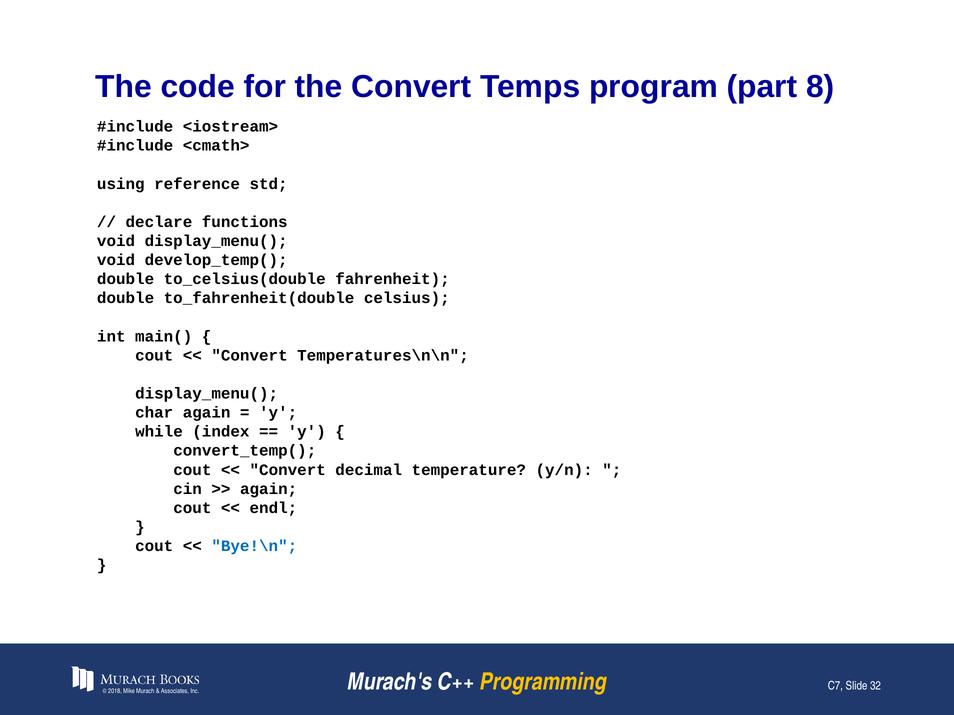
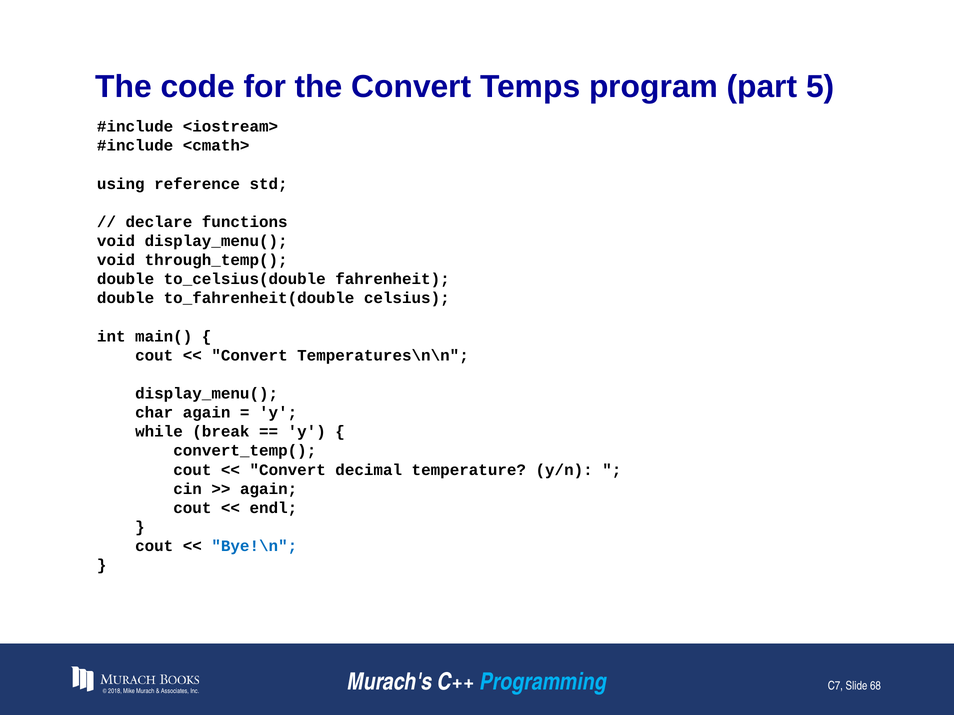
8: 8 -> 5 (820, 87)
develop_temp(: develop_temp( -> through_temp( (216, 260)
index: index -> break (221, 432)
Programming colour: yellow -> light blue (543, 682)
32: 32 -> 68 (875, 686)
